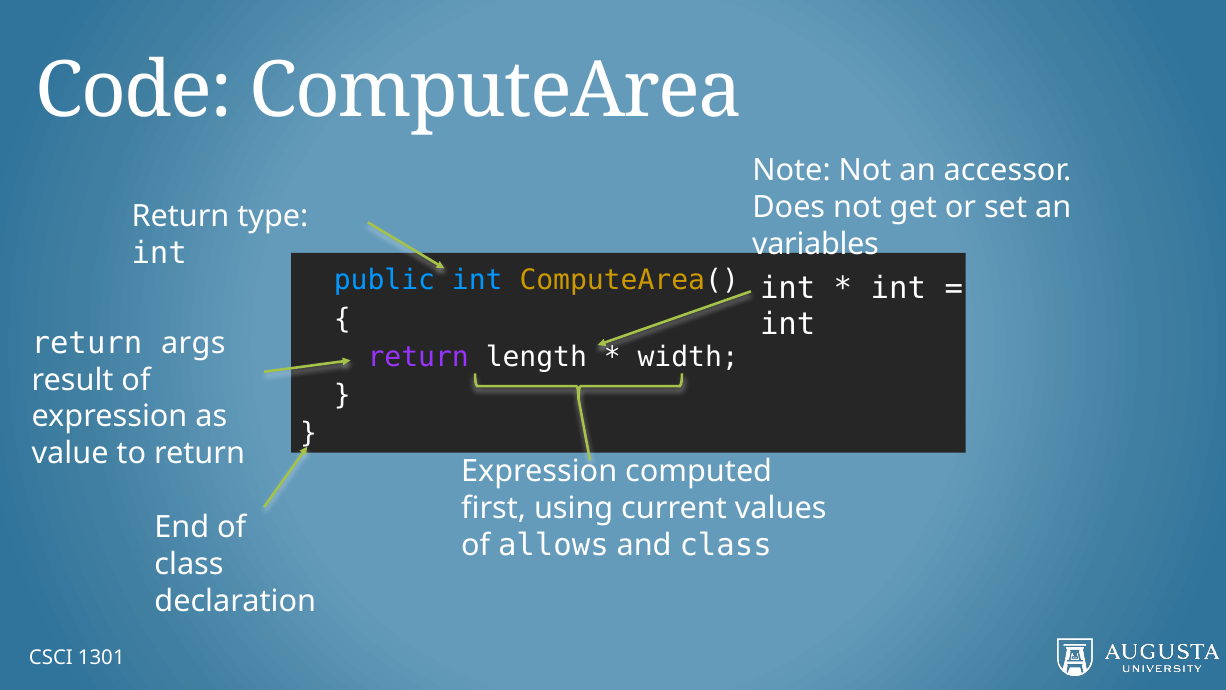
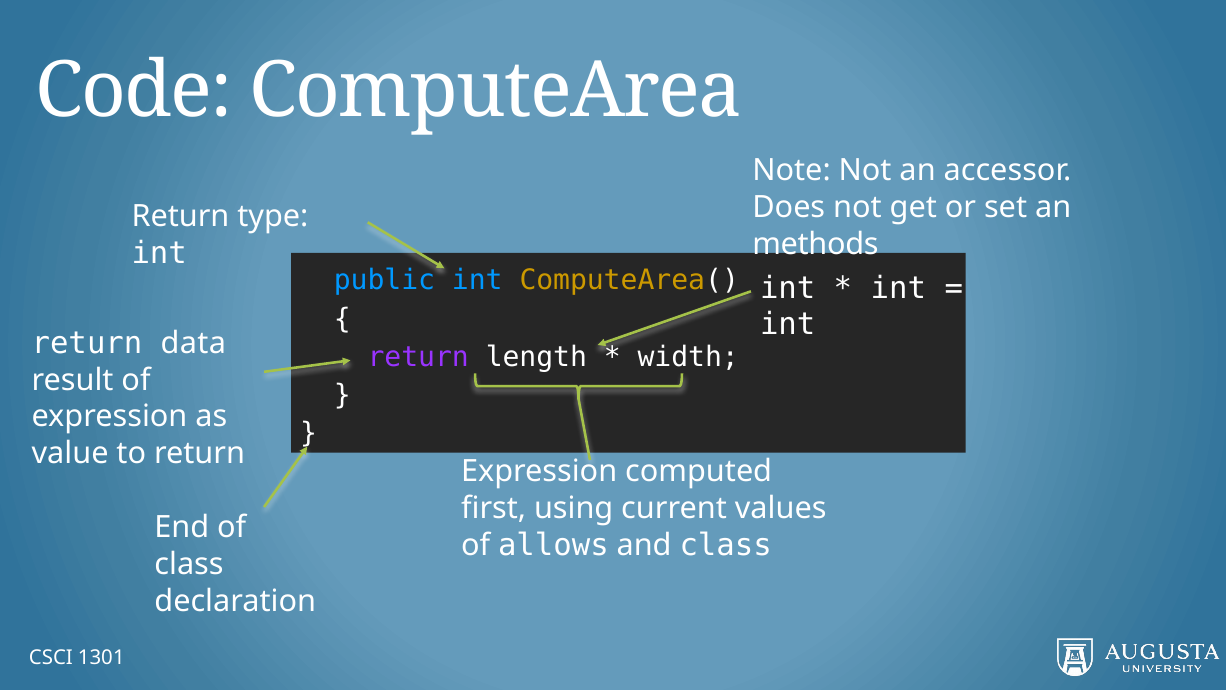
variables: variables -> methods (815, 244)
args: args -> data (193, 343)
